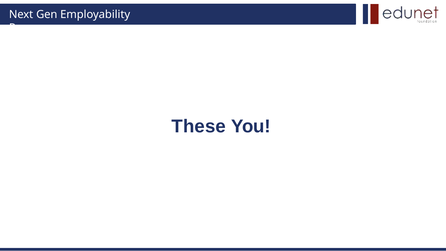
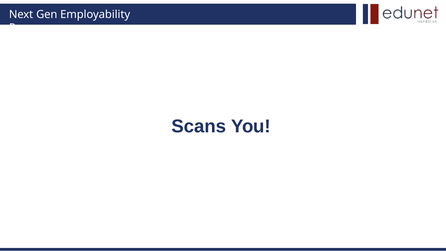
These: These -> Scans (199, 127)
